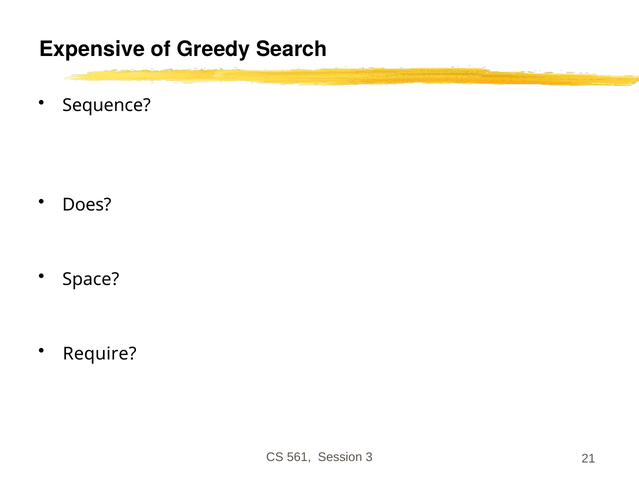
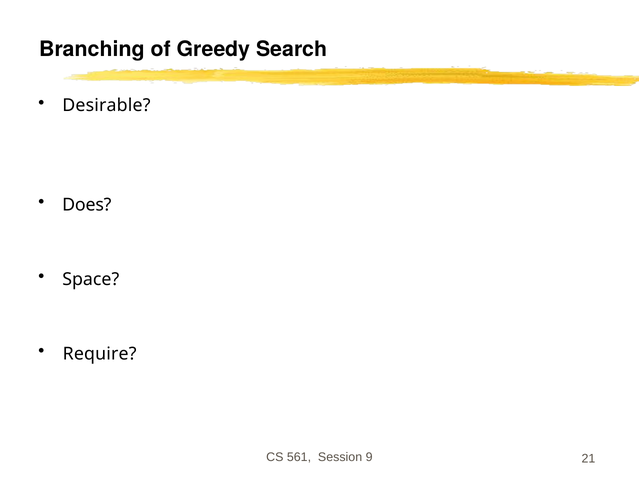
Expensive: Expensive -> Branching (92, 49)
Sequence: Sequence -> Desirable (106, 106)
3: 3 -> 9 (369, 457)
